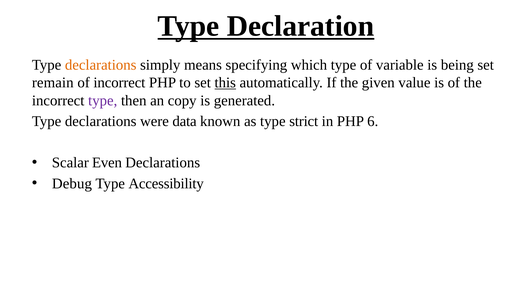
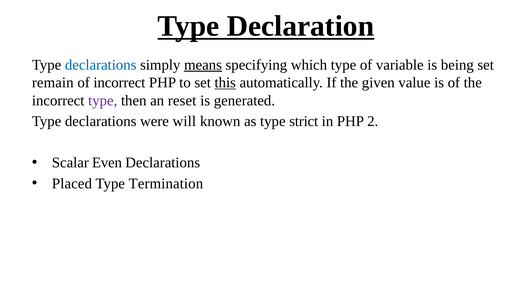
declarations colour: orange -> blue (101, 65)
means underline: none -> present (203, 65)
copy: copy -> reset (182, 100)
data: data -> will (184, 121)
6: 6 -> 2 (373, 121)
Debug: Debug -> Placed (72, 183)
Accessibility: Accessibility -> Termination (166, 183)
